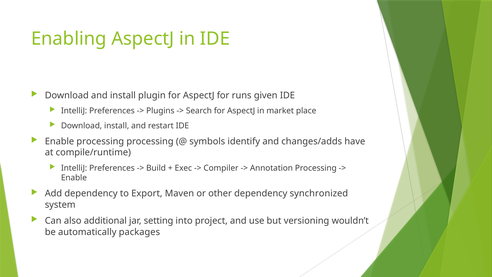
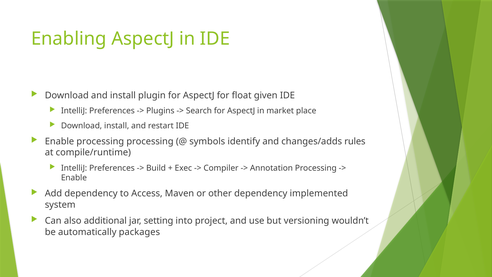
runs: runs -> float (242, 95)
have: have -> rules (355, 141)
Export: Export -> Access (147, 193)
synchronized: synchronized -> implemented (319, 193)
